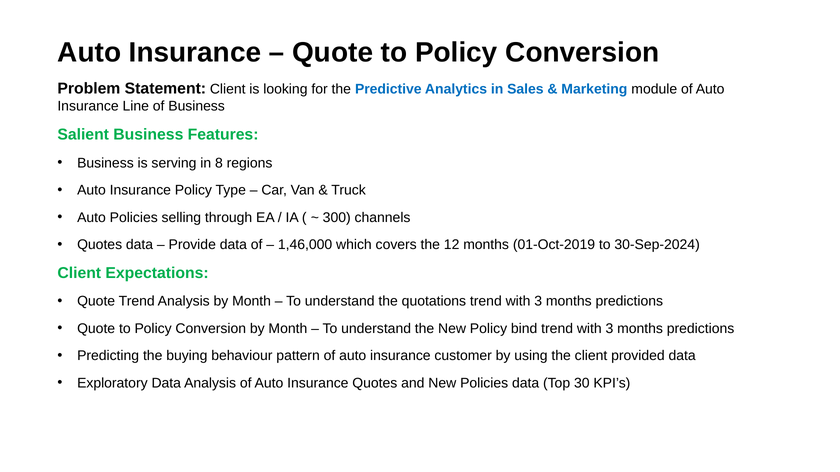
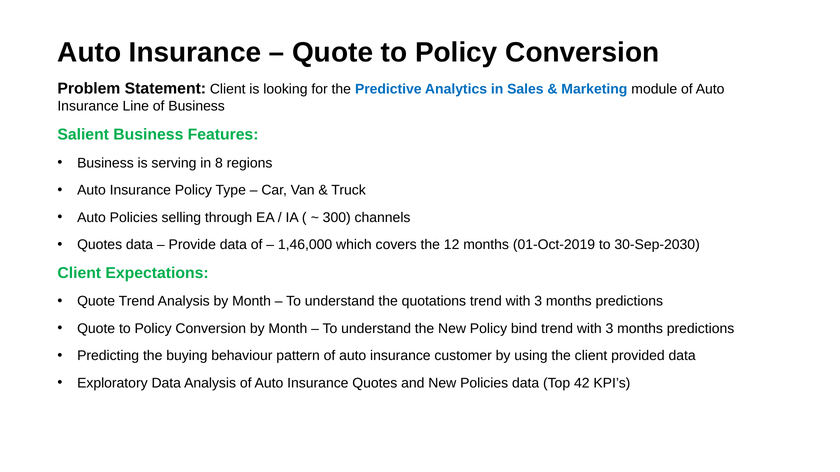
30-Sep-2024: 30-Sep-2024 -> 30-Sep-2030 (657, 245)
30: 30 -> 42 (582, 383)
